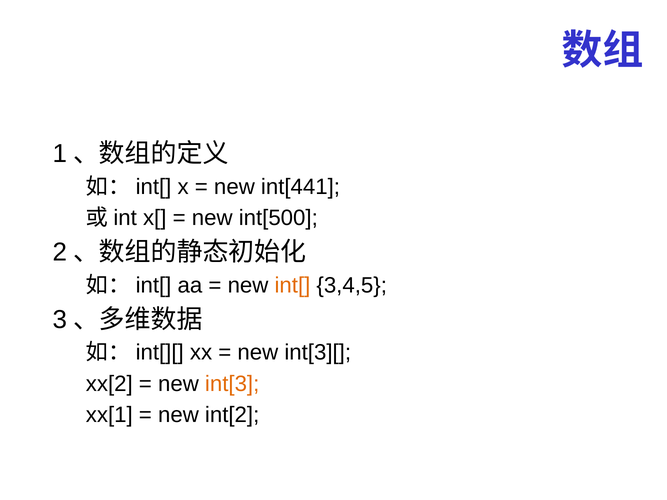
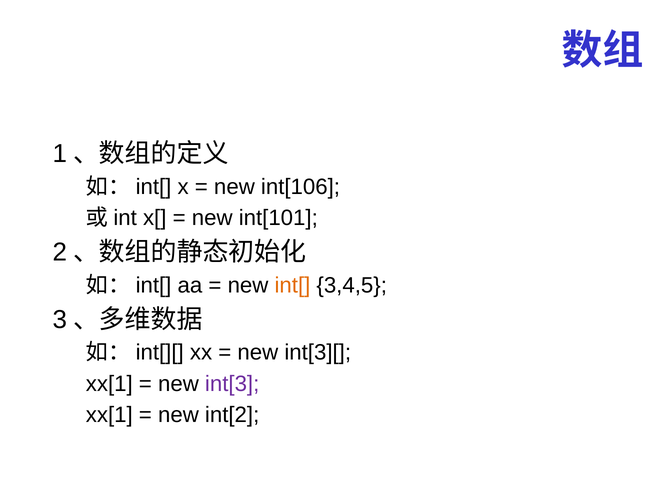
int[441: int[441 -> int[106 (300, 187)
int[500: int[500 -> int[101 (278, 218)
xx[2: xx[2 -> xx[1 (109, 384)
int[3 colour: orange -> purple (232, 384)
